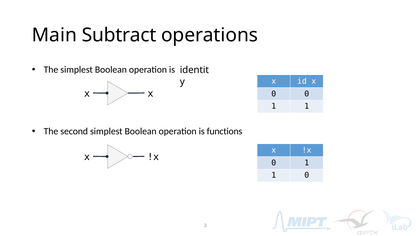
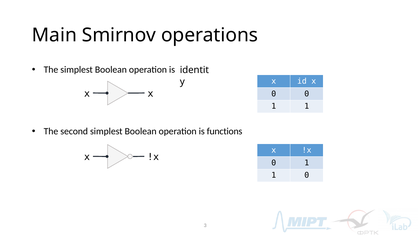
Subtract: Subtract -> Smirnov (119, 35)
